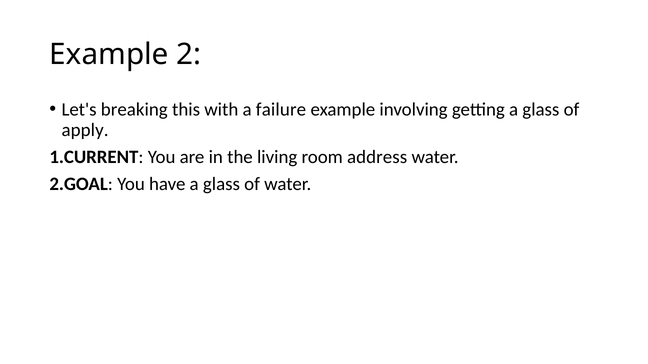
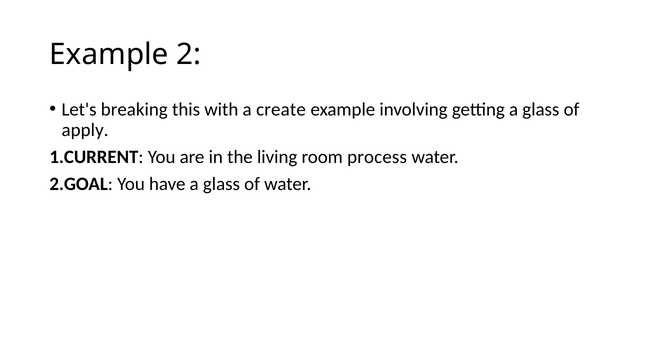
failure: failure -> create (281, 110)
address: address -> process (377, 157)
